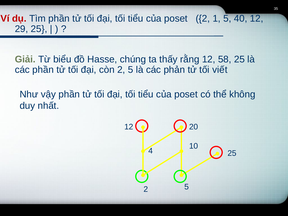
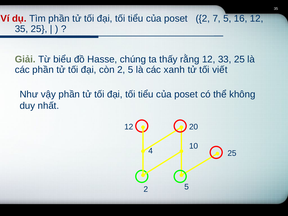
1: 1 -> 7 (217, 19)
40: 40 -> 16 (241, 19)
29: 29 -> 35 (21, 29)
58: 58 -> 33 (225, 59)
phản: phản -> xanh (174, 70)
